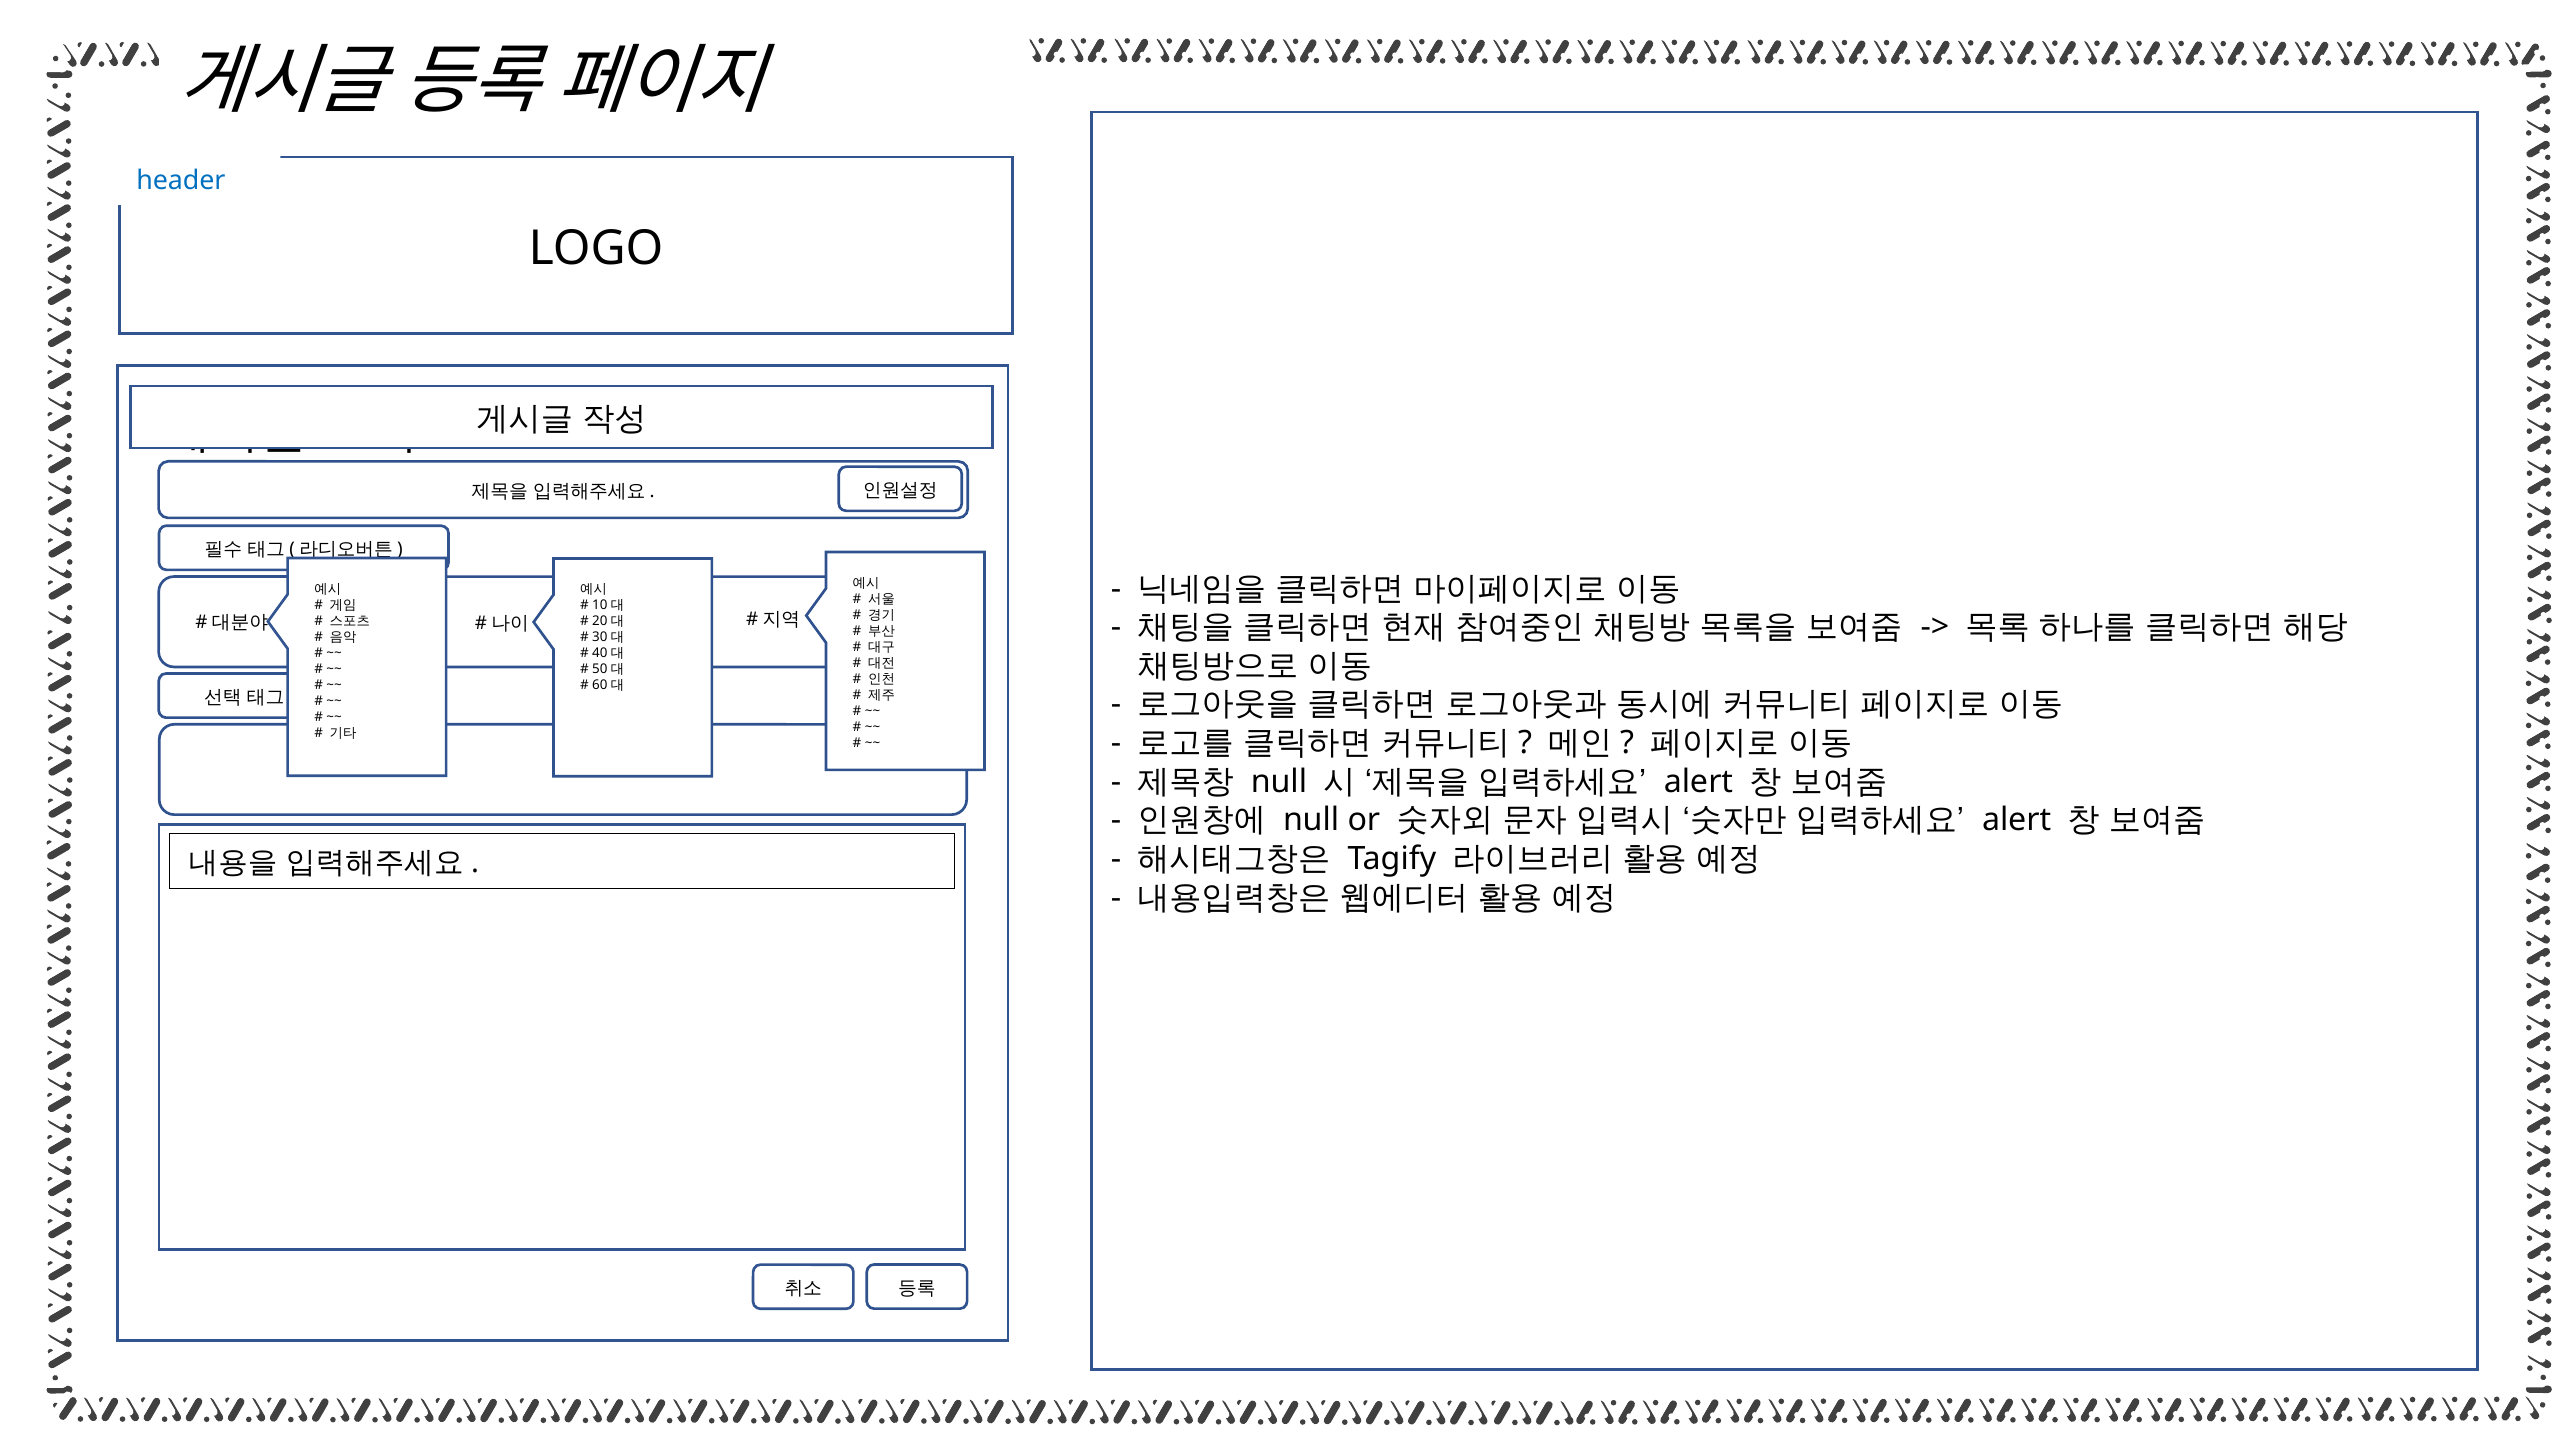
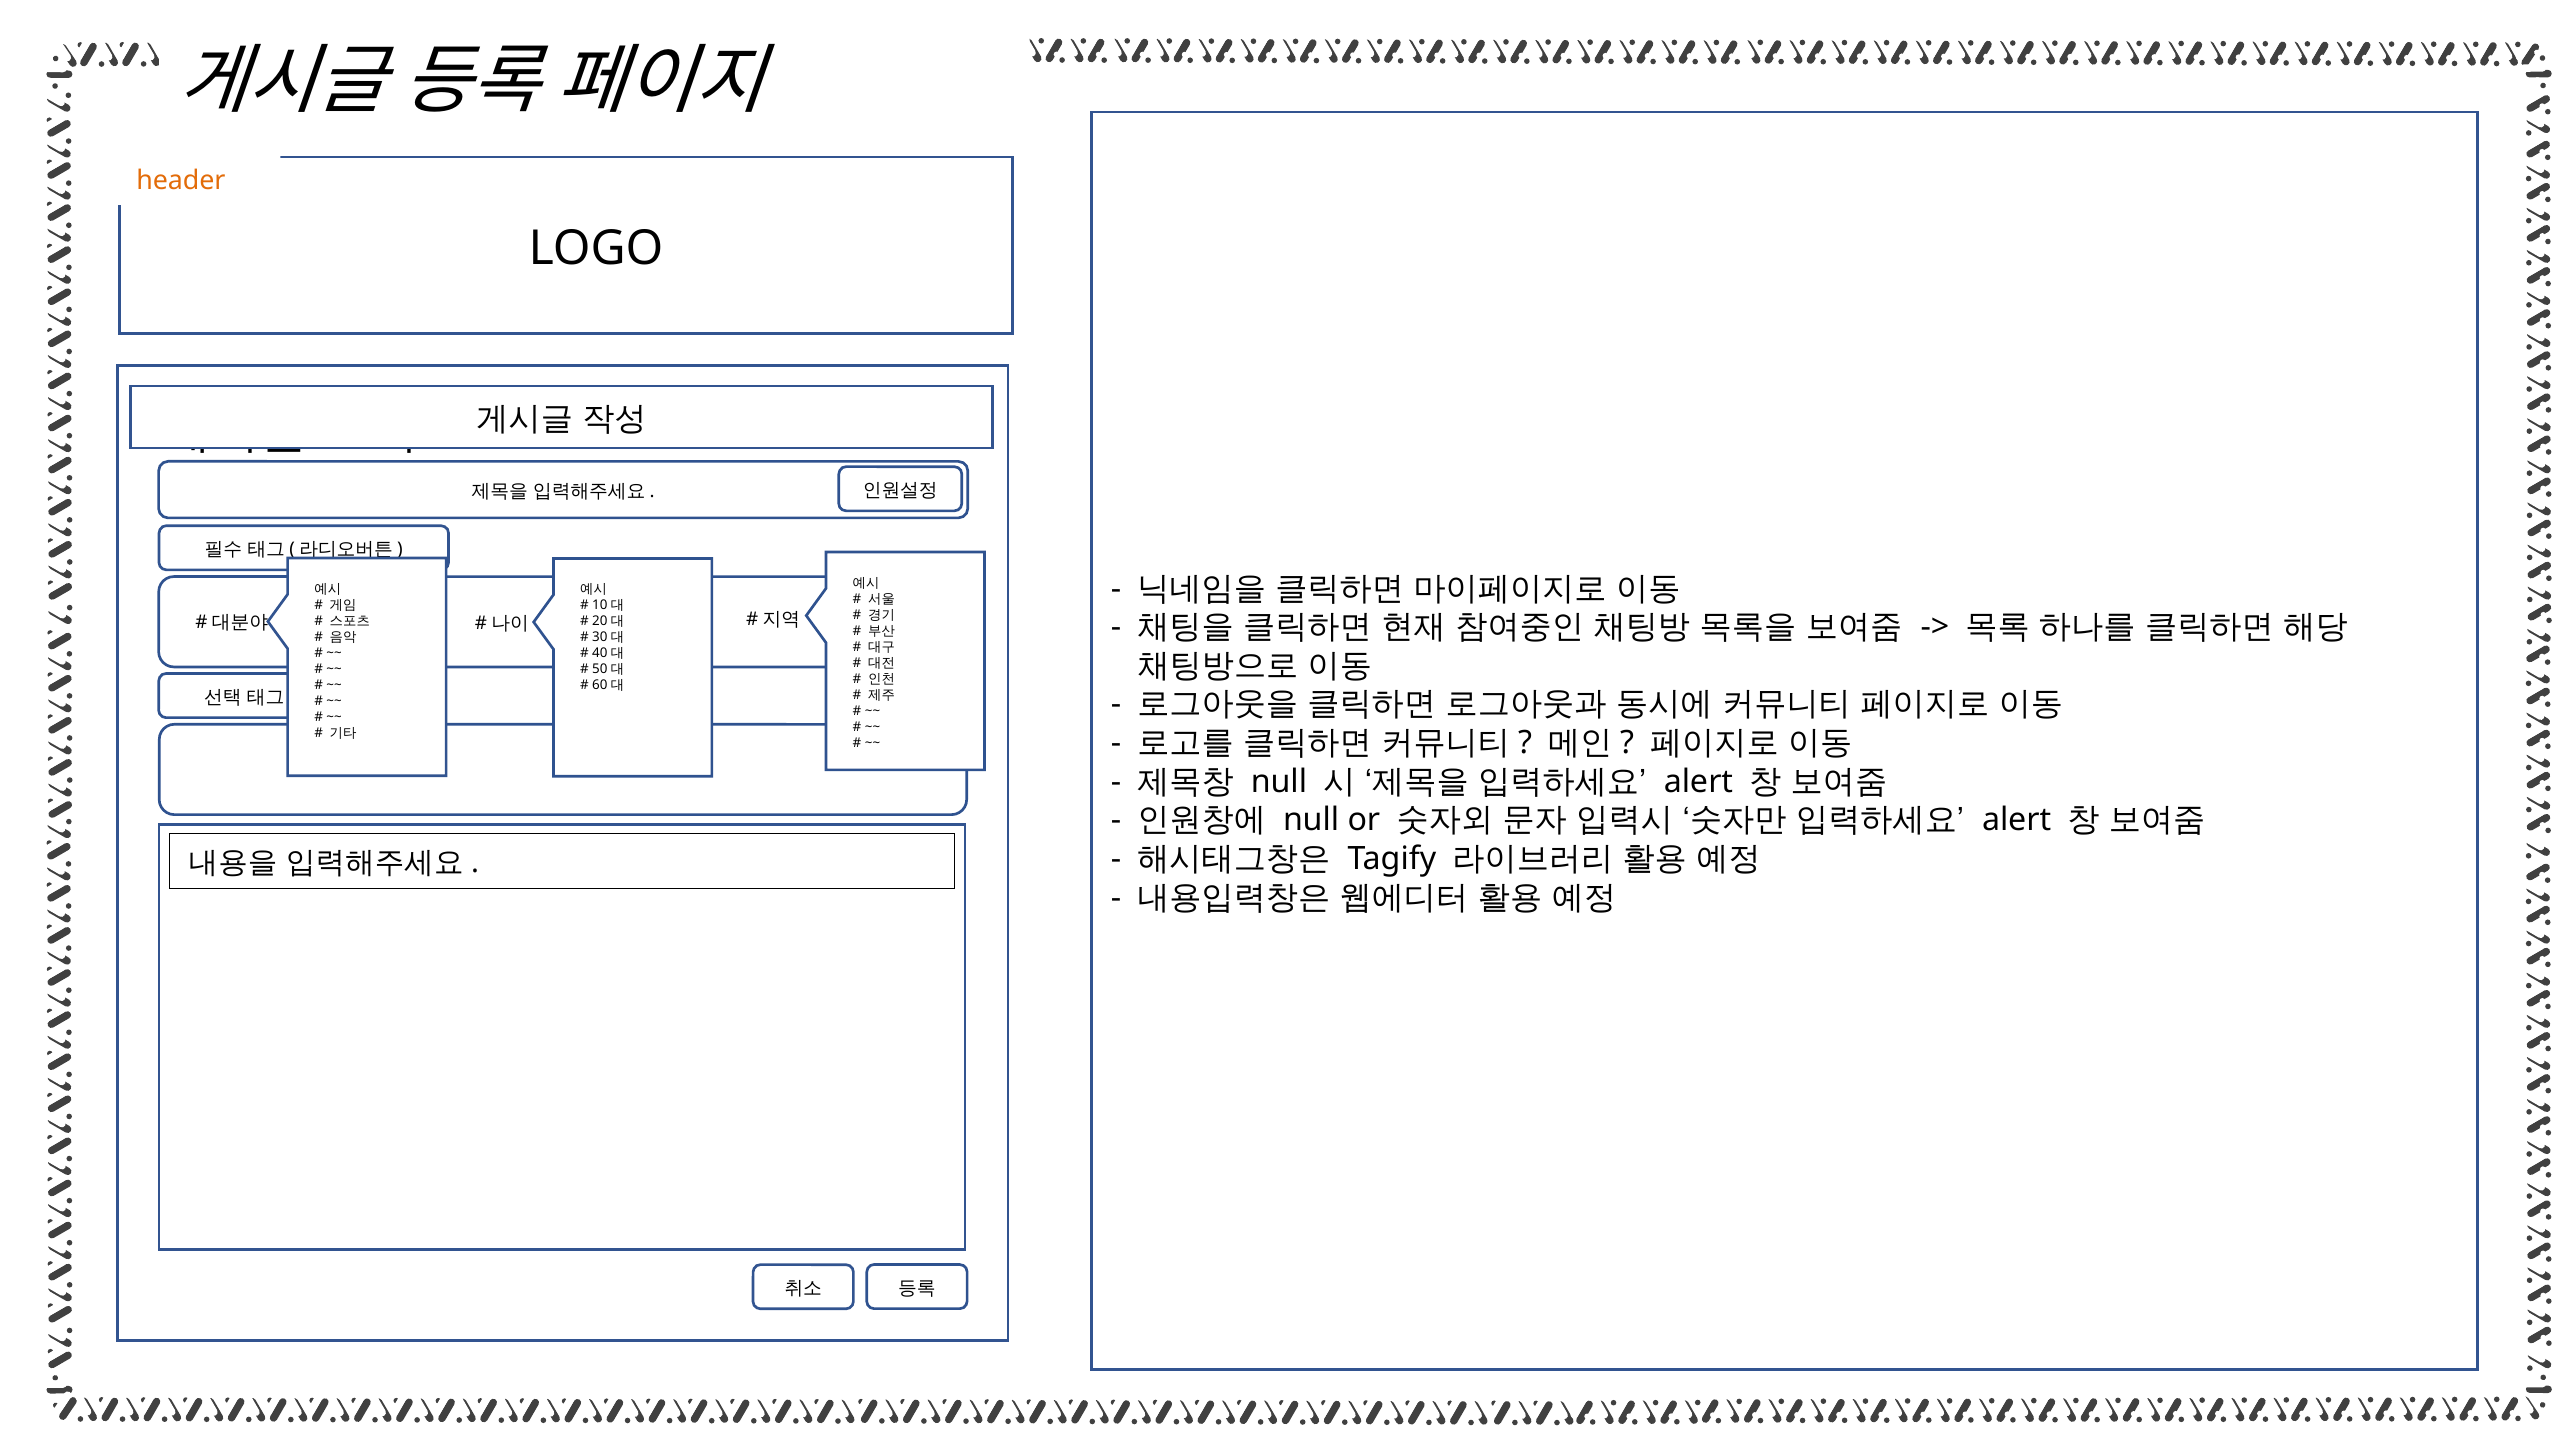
header colour: blue -> orange (181, 181)
